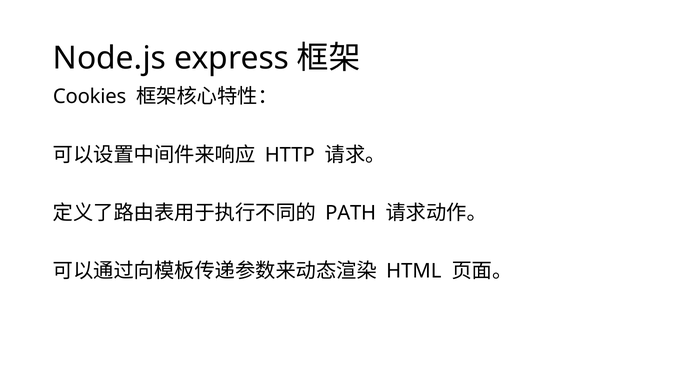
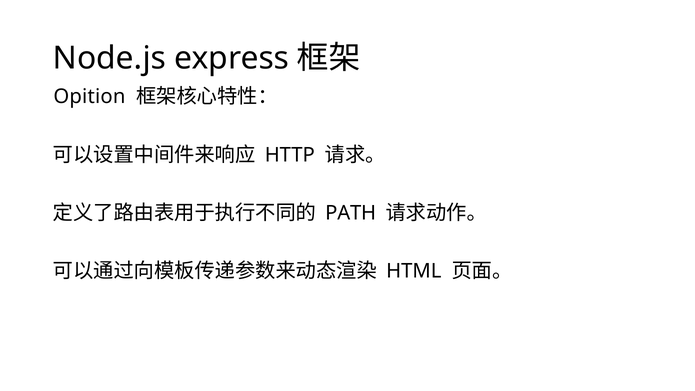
Cookies: Cookies -> Opition (89, 97)
